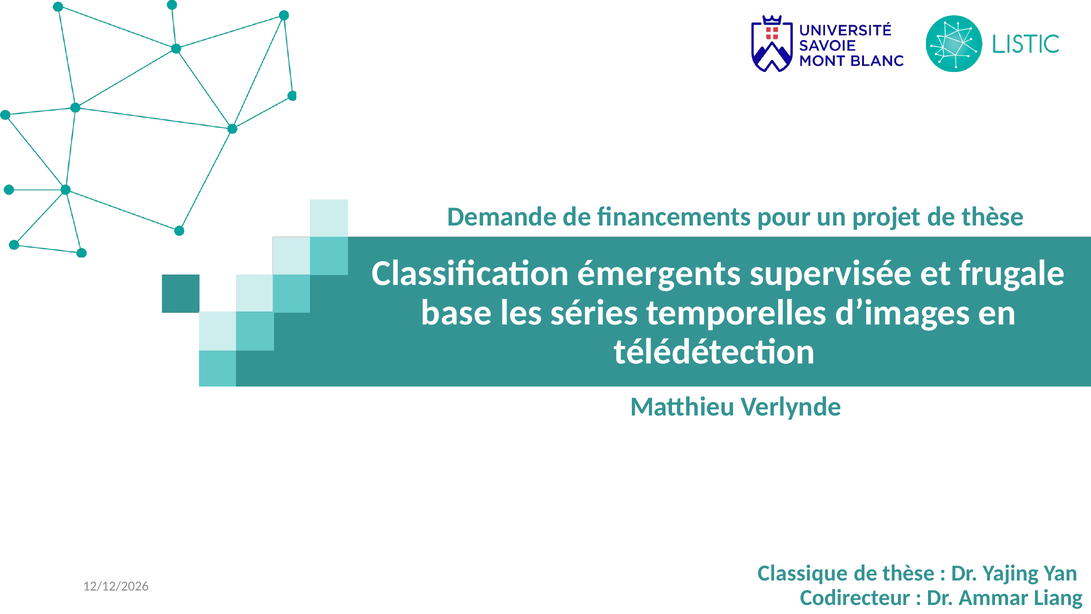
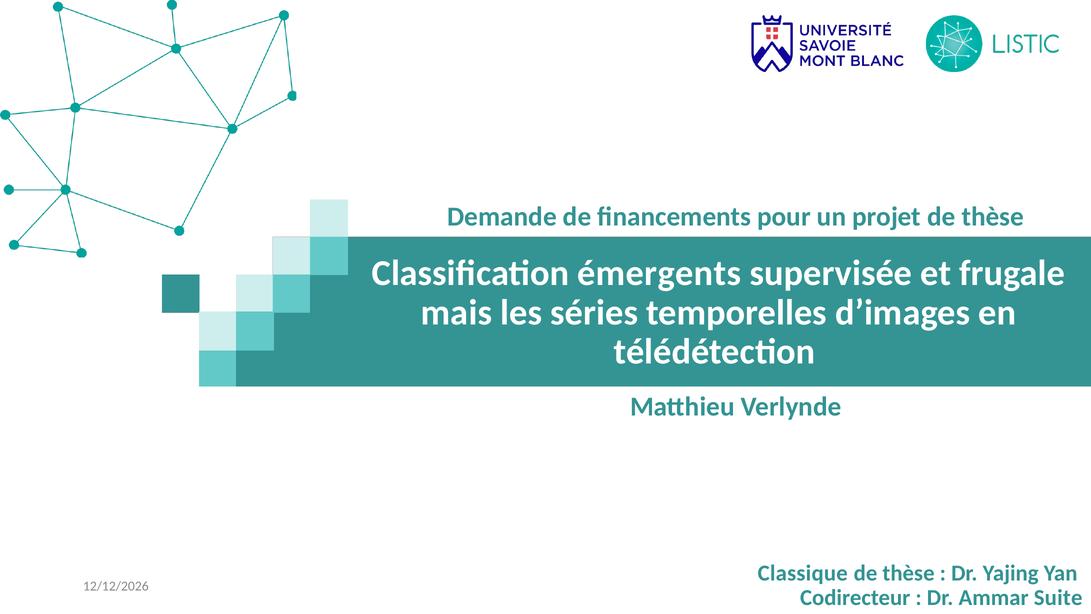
base: base -> mais (456, 312)
Liang: Liang -> Suite (1058, 597)
